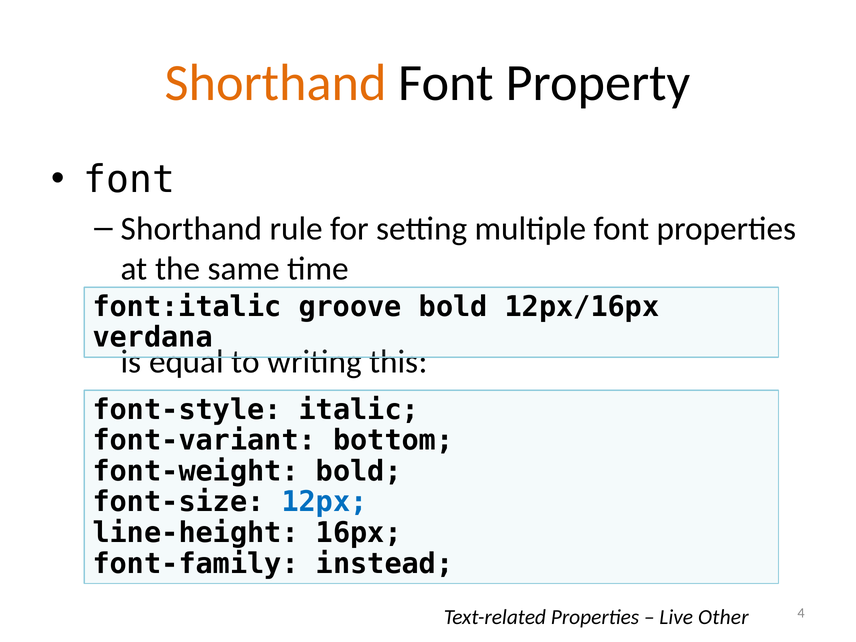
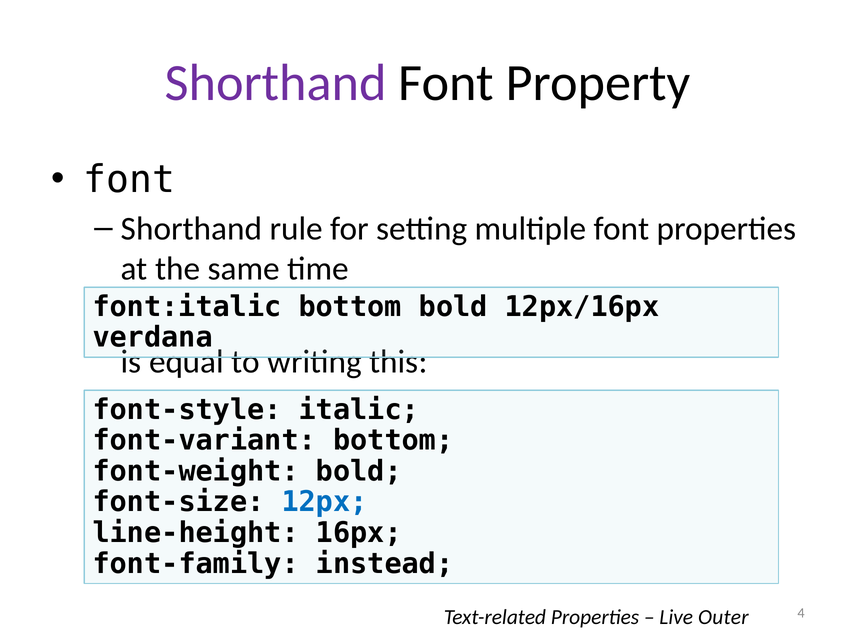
Shorthand colour: orange -> purple (276, 83)
font:italic groove: groove -> bottom (350, 307)
Other: Other -> Outer (723, 617)
